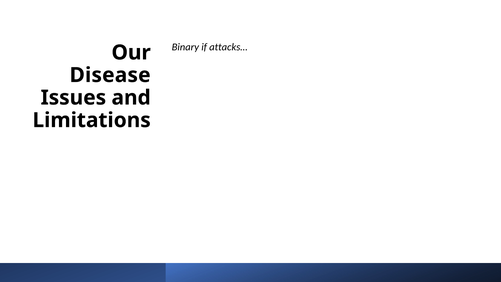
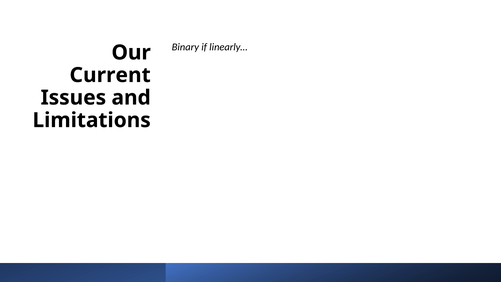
attacks…: attacks… -> linearly… (228, 47)
Disease: Disease -> Current (110, 75)
